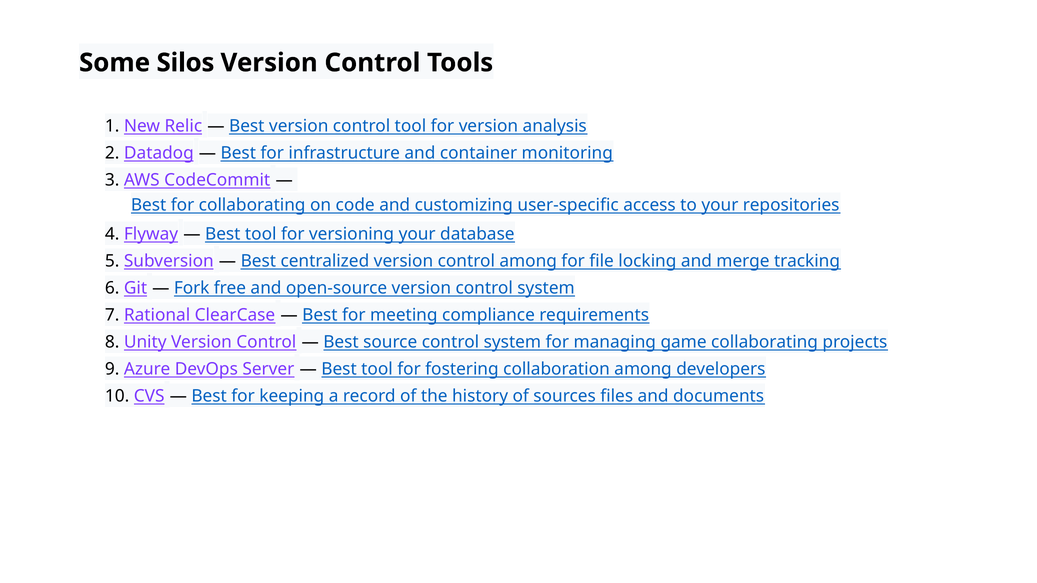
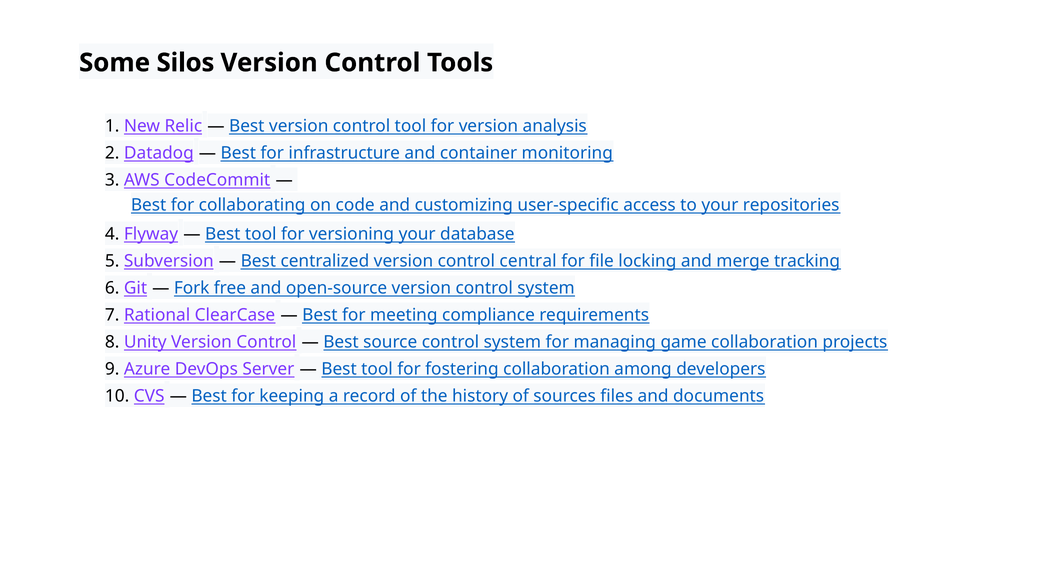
control among: among -> central (528, 261)
game collaborating: collaborating -> collaboration (765, 342)
